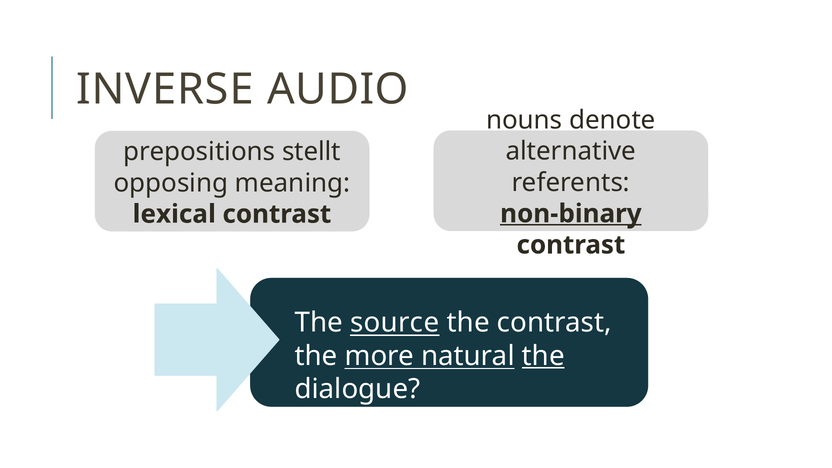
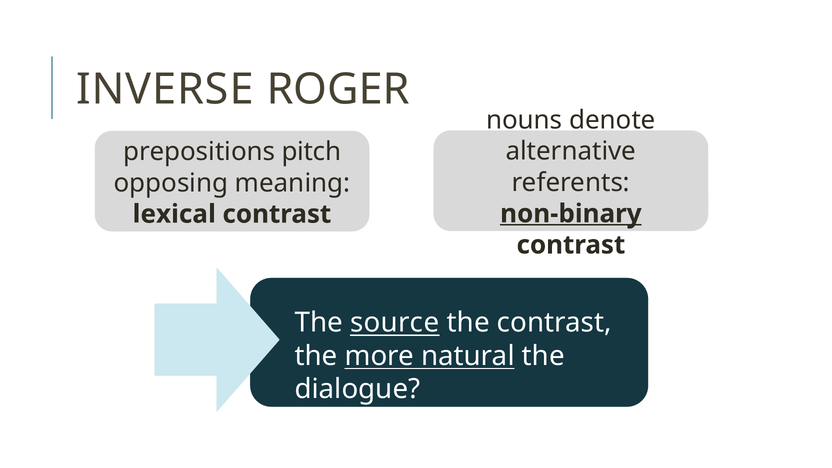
AUDIO: AUDIO -> ROGER (338, 89)
stellt: stellt -> pitch (311, 152)
the underline: present -> none (543, 356)
